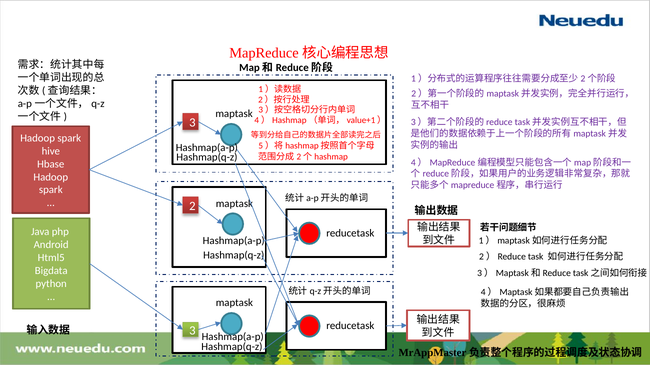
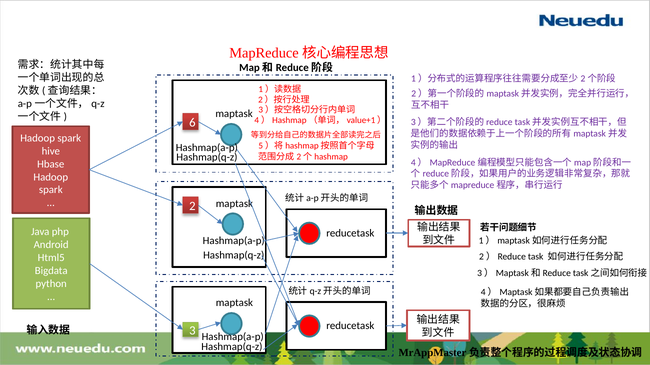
3: 3 -> 6 (192, 123)
